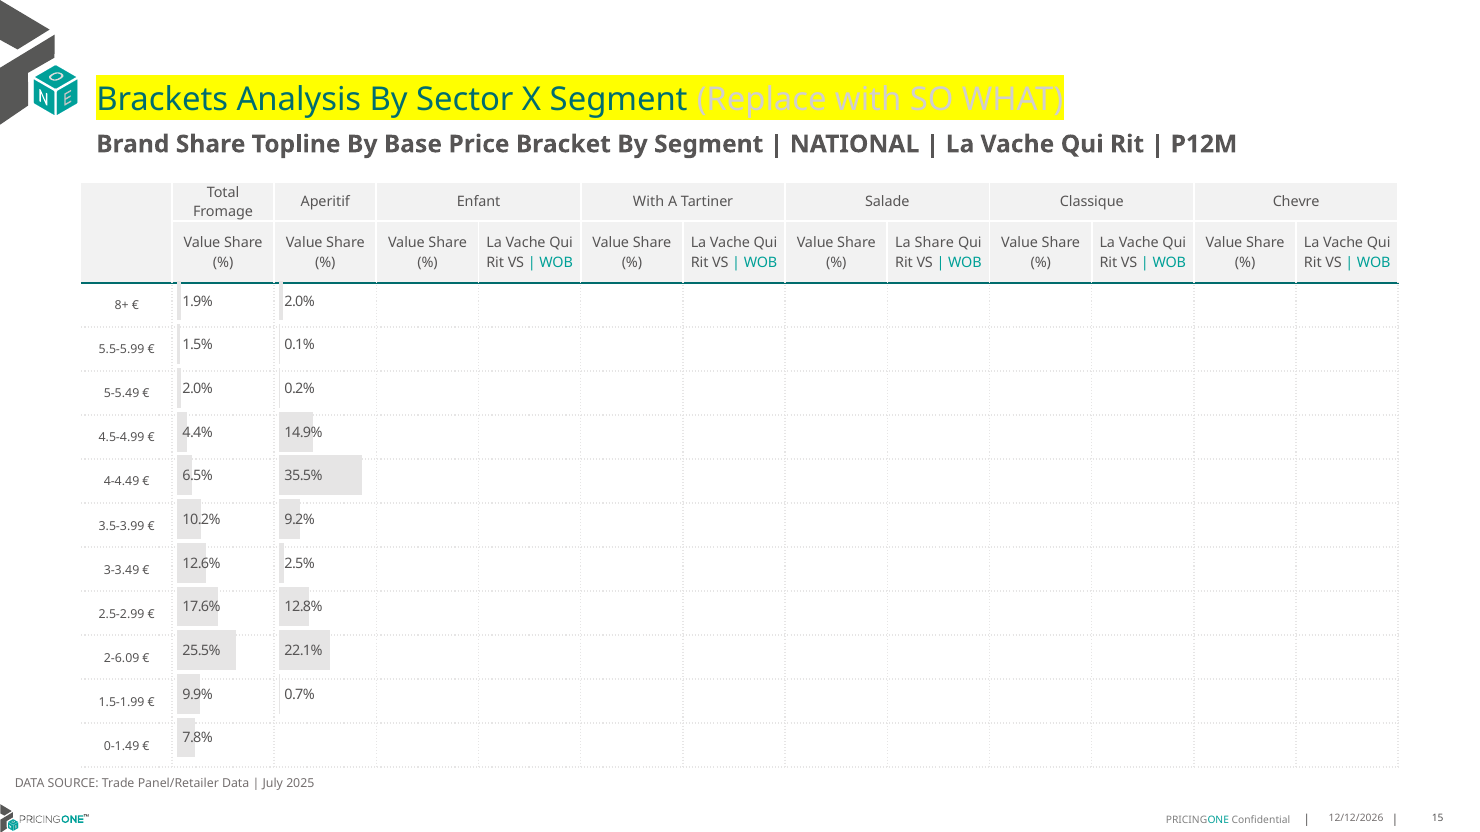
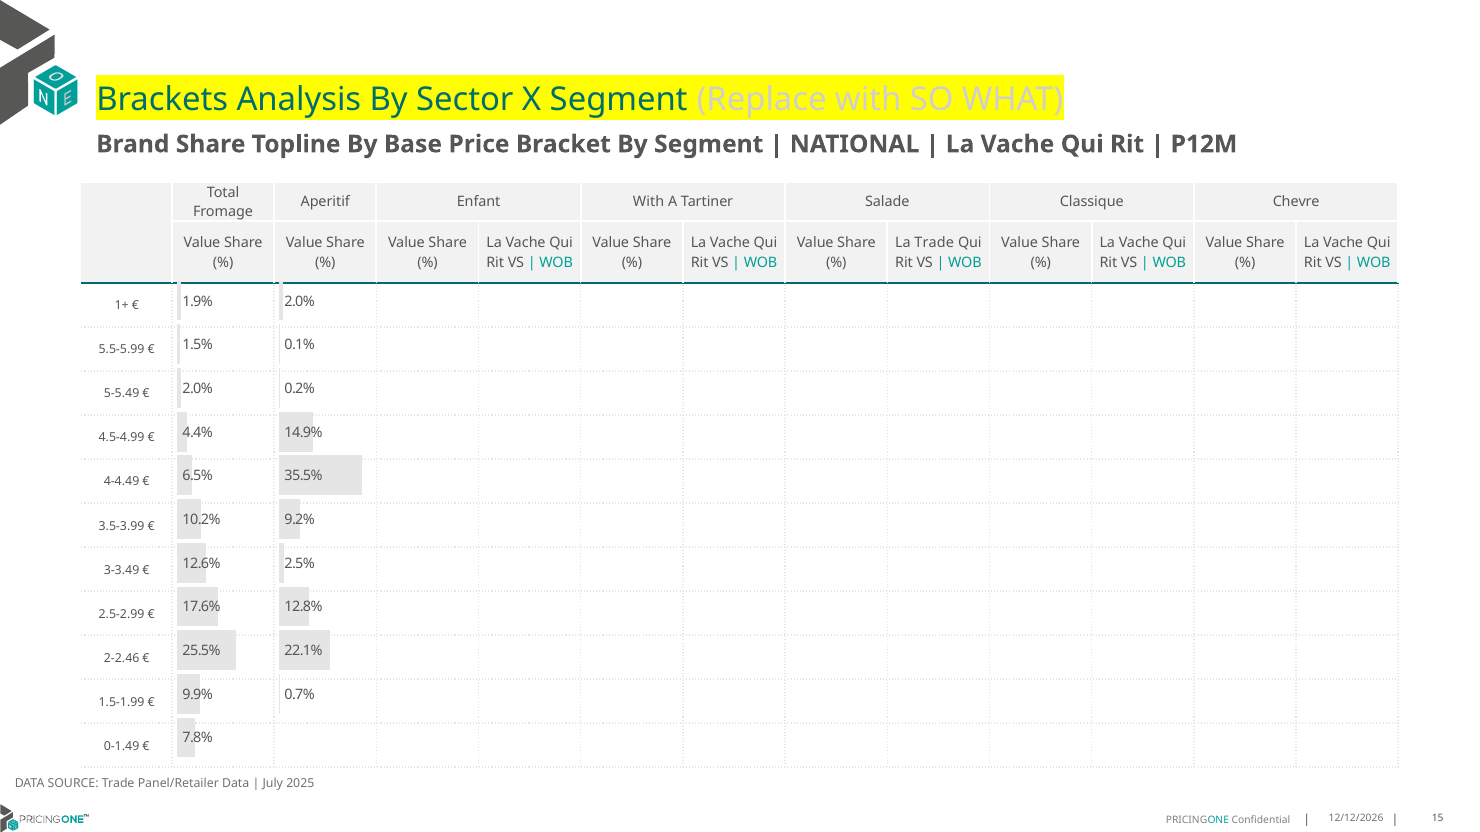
La Share: Share -> Trade (934, 243)
8+: 8+ -> 1+ (122, 306)
2-6.09: 2-6.09 -> 2-2.46 (122, 658)
